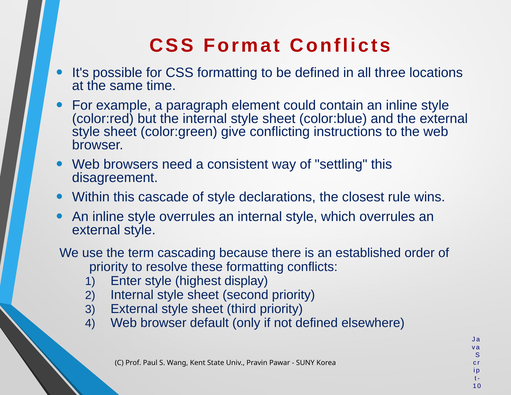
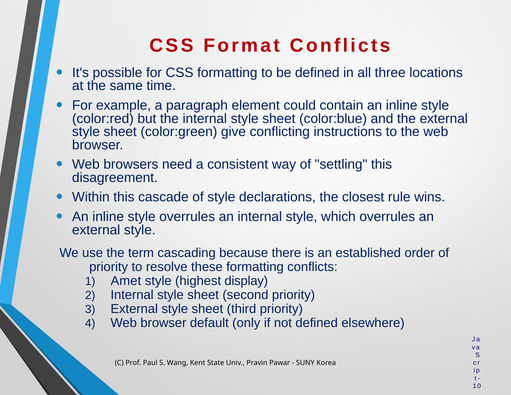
Enter: Enter -> Amet (126, 281)
